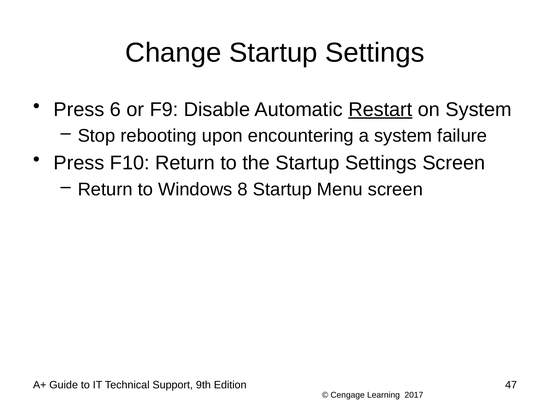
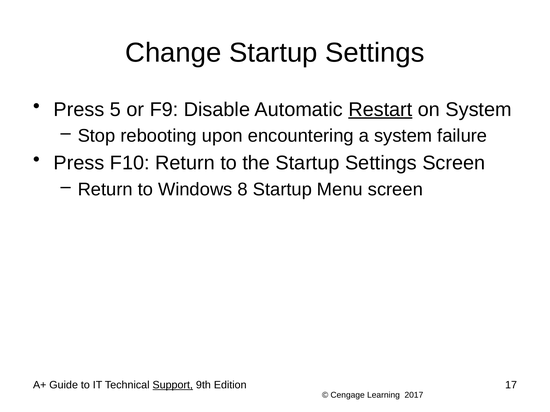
6: 6 -> 5 (115, 110)
Support underline: none -> present (173, 386)
47: 47 -> 17 (511, 386)
